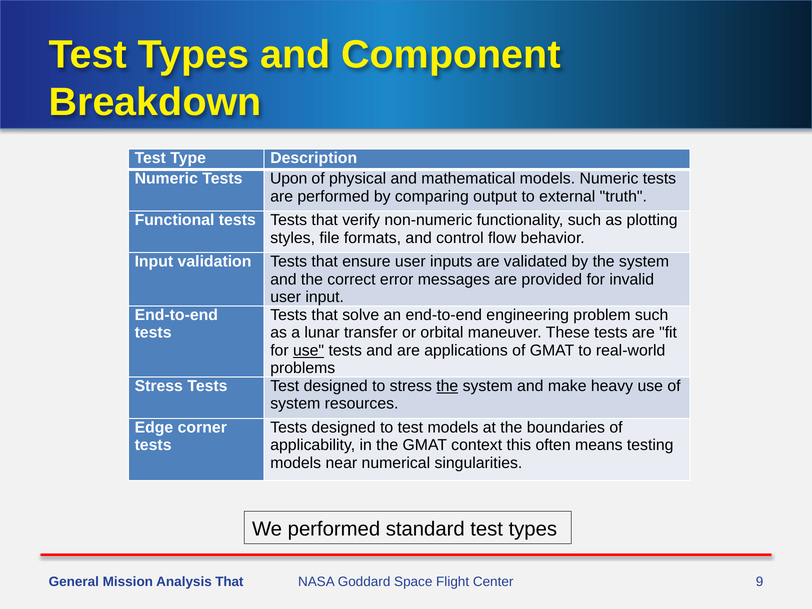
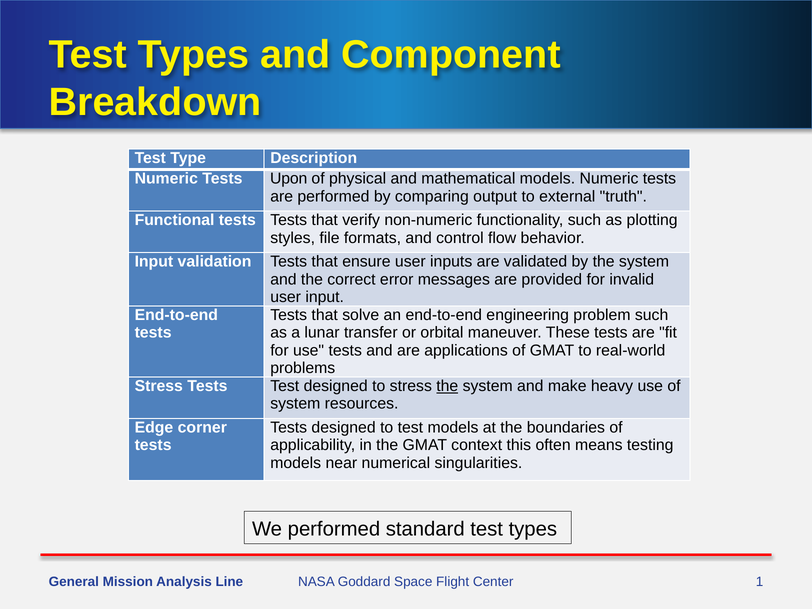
use underline: present -> none (309, 351)
Analysis That: That -> Line (229, 582)
9: 9 -> 1 (760, 582)
